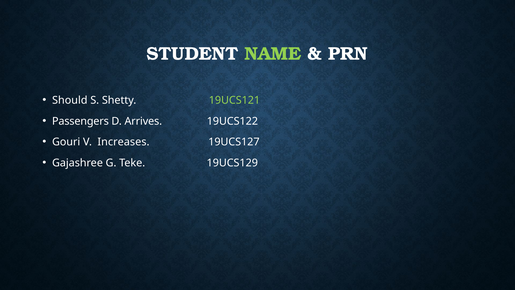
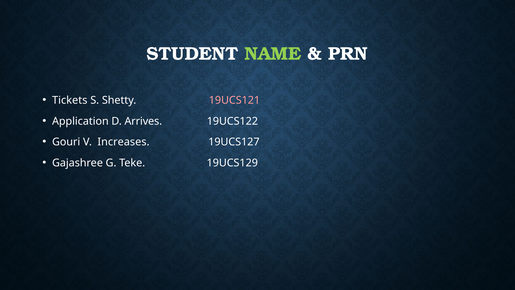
Should: Should -> Tickets (70, 100)
19UCS121 colour: light green -> pink (234, 100)
Passengers: Passengers -> Application (80, 121)
